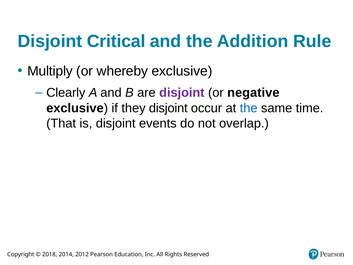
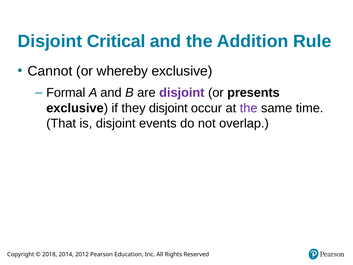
Multiply: Multiply -> Cannot (50, 71)
Clearly: Clearly -> Formal (66, 93)
negative: negative -> presents (253, 93)
the colour: blue -> purple (249, 108)
